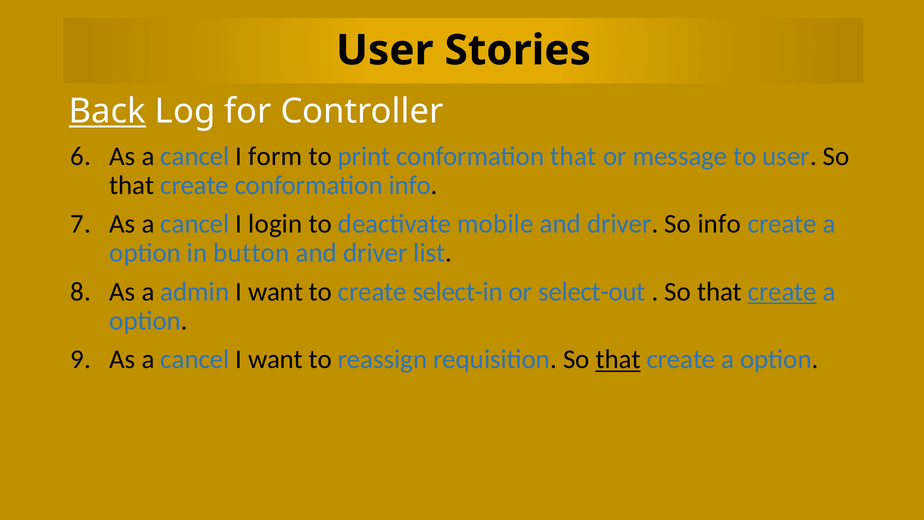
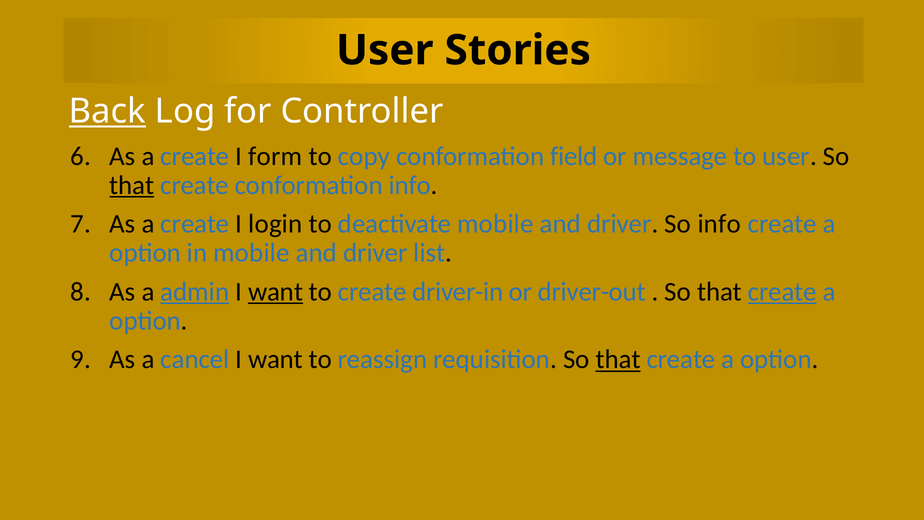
cancel: cancel -> create (195, 156)
print: print -> copy (364, 156)
conformation that: that -> field (574, 156)
that underline: none -> present (132, 185)
cancel: cancel -> create (195, 224)
in button: button -> mobile (251, 253)
admin underline: none -> present (195, 292)
want underline: none -> present (276, 292)
select-in: select-in -> driver-in (458, 292)
select-out: select-out -> driver-out (592, 292)
